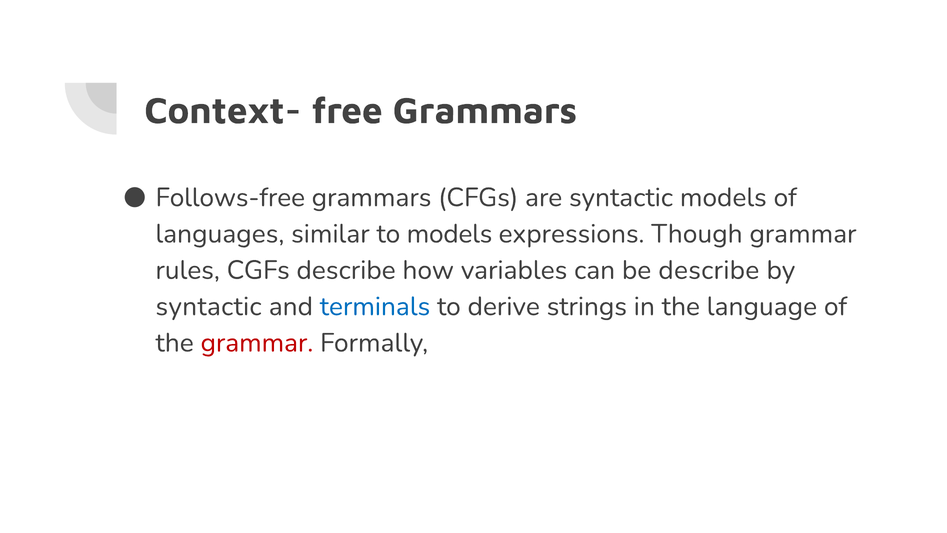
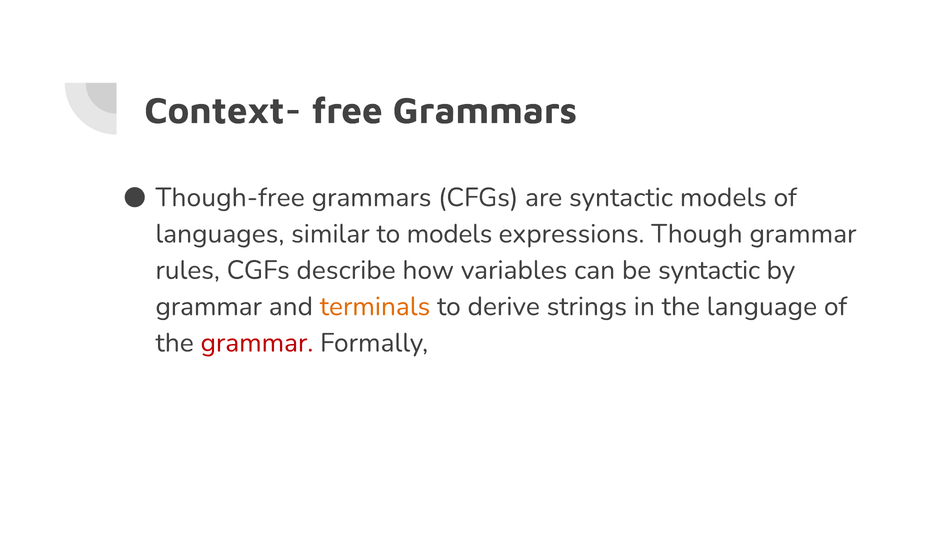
Follows-free: Follows-free -> Though-free (230, 197)
be describe: describe -> syntactic (709, 270)
syntactic: syntactic -> grammar (209, 306)
terminals colour: blue -> orange (375, 306)
